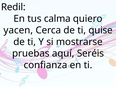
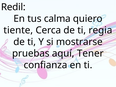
yacen: yacen -> tiente (18, 30)
quise: quise -> regia (100, 30)
Seréis: Seréis -> Tener (90, 53)
